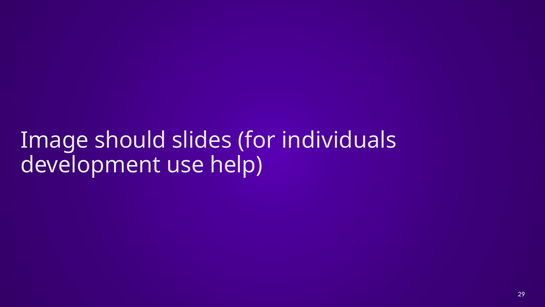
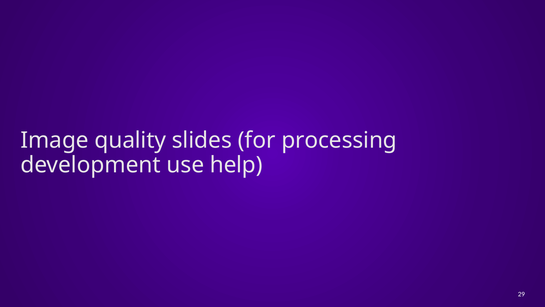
should: should -> quality (130, 140)
individuals: individuals -> processing (339, 140)
